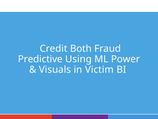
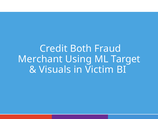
Predictive: Predictive -> Merchant (40, 59)
Power: Power -> Target (126, 59)
